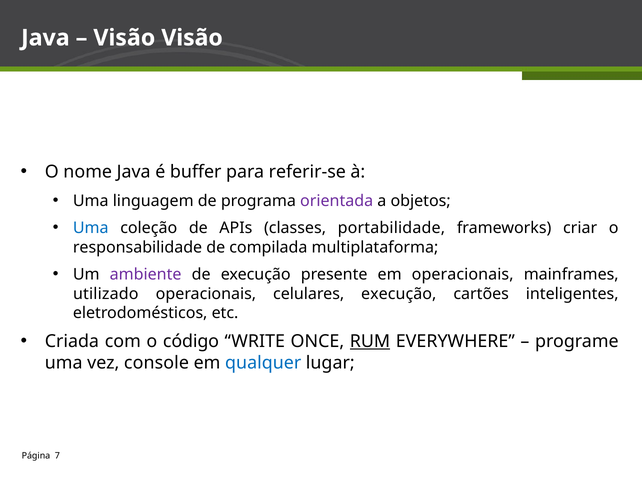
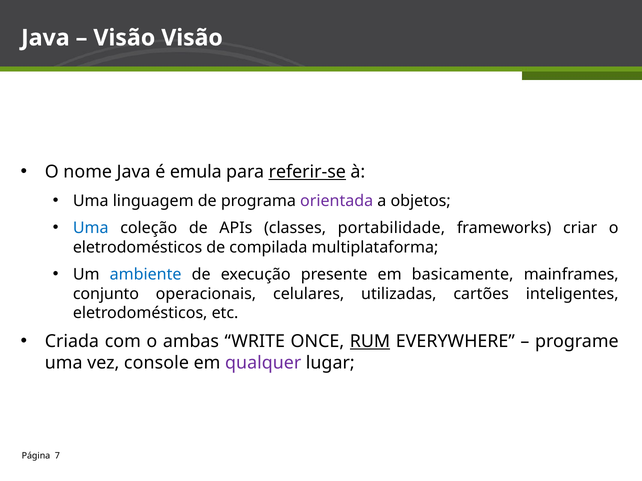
buffer: buffer -> emula (196, 172)
referir-se underline: none -> present (307, 172)
responsabilidade: responsabilidade -> eletrodomésticos (138, 248)
ambiente colour: purple -> blue (146, 275)
em operacionais: operacionais -> basicamente (463, 275)
utilizado: utilizado -> conjunto (106, 294)
celulares execução: execução -> utilizadas (399, 294)
código: código -> ambas (191, 342)
qualquer colour: blue -> purple (263, 363)
